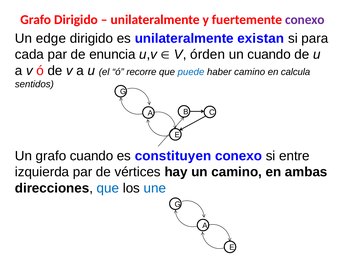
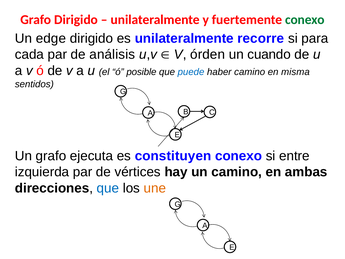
conexo colour: purple -> green (305, 20)
existan: existan -> recorre (261, 38)
enuncia: enuncia -> análisis (112, 54)
recorre: recorre -> posible (141, 72)
calcula: calcula -> misma (295, 72)
grafo cuando: cuando -> ejecuta (92, 156)
une colour: blue -> orange (155, 188)
